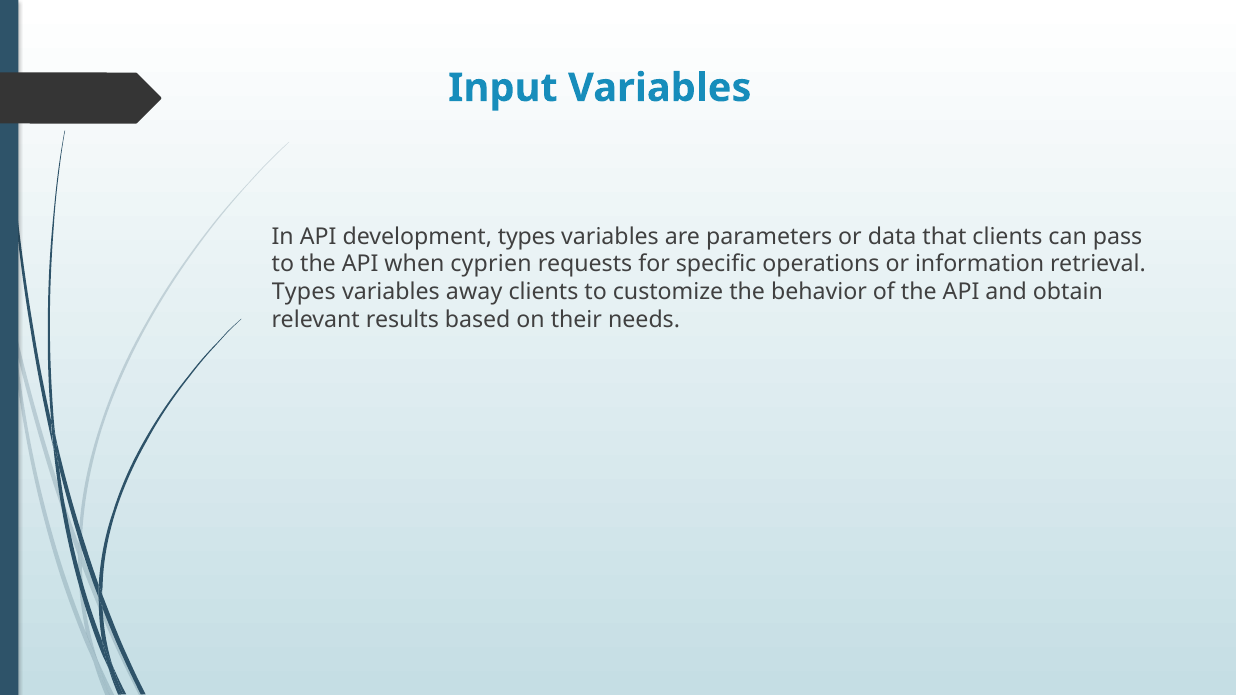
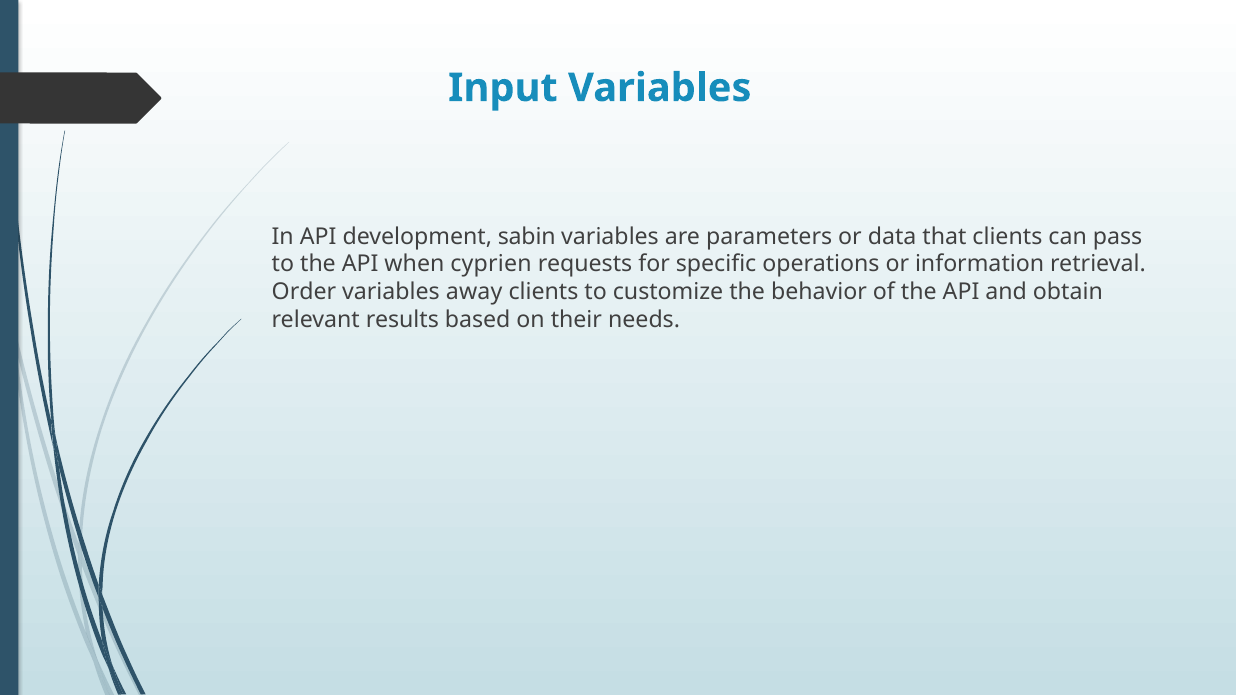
development types: types -> sabin (527, 236)
Types: Types -> Order (304, 292)
